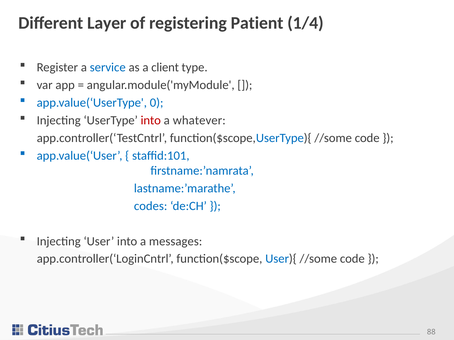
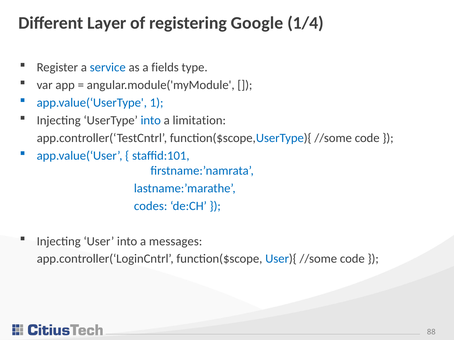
Patient: Patient -> Google (257, 23)
client: client -> fields (165, 67)
0: 0 -> 1 (157, 103)
into colour: red -> blue (151, 120)
whatever: whatever -> limitation (199, 120)
